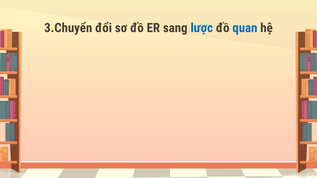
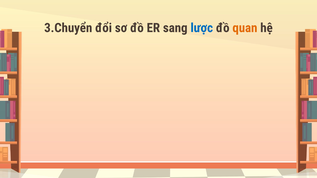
quan colour: blue -> orange (245, 28)
